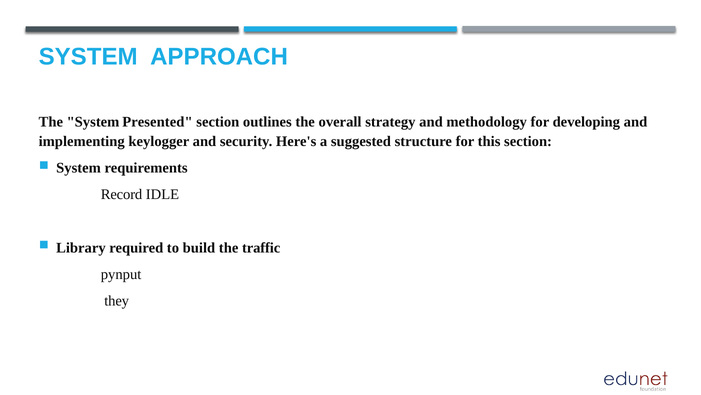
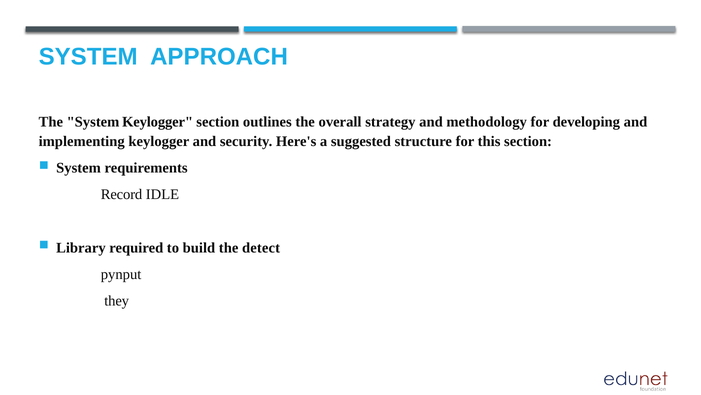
System Presented: Presented -> Keylogger (158, 122)
traffic: traffic -> detect (261, 247)
